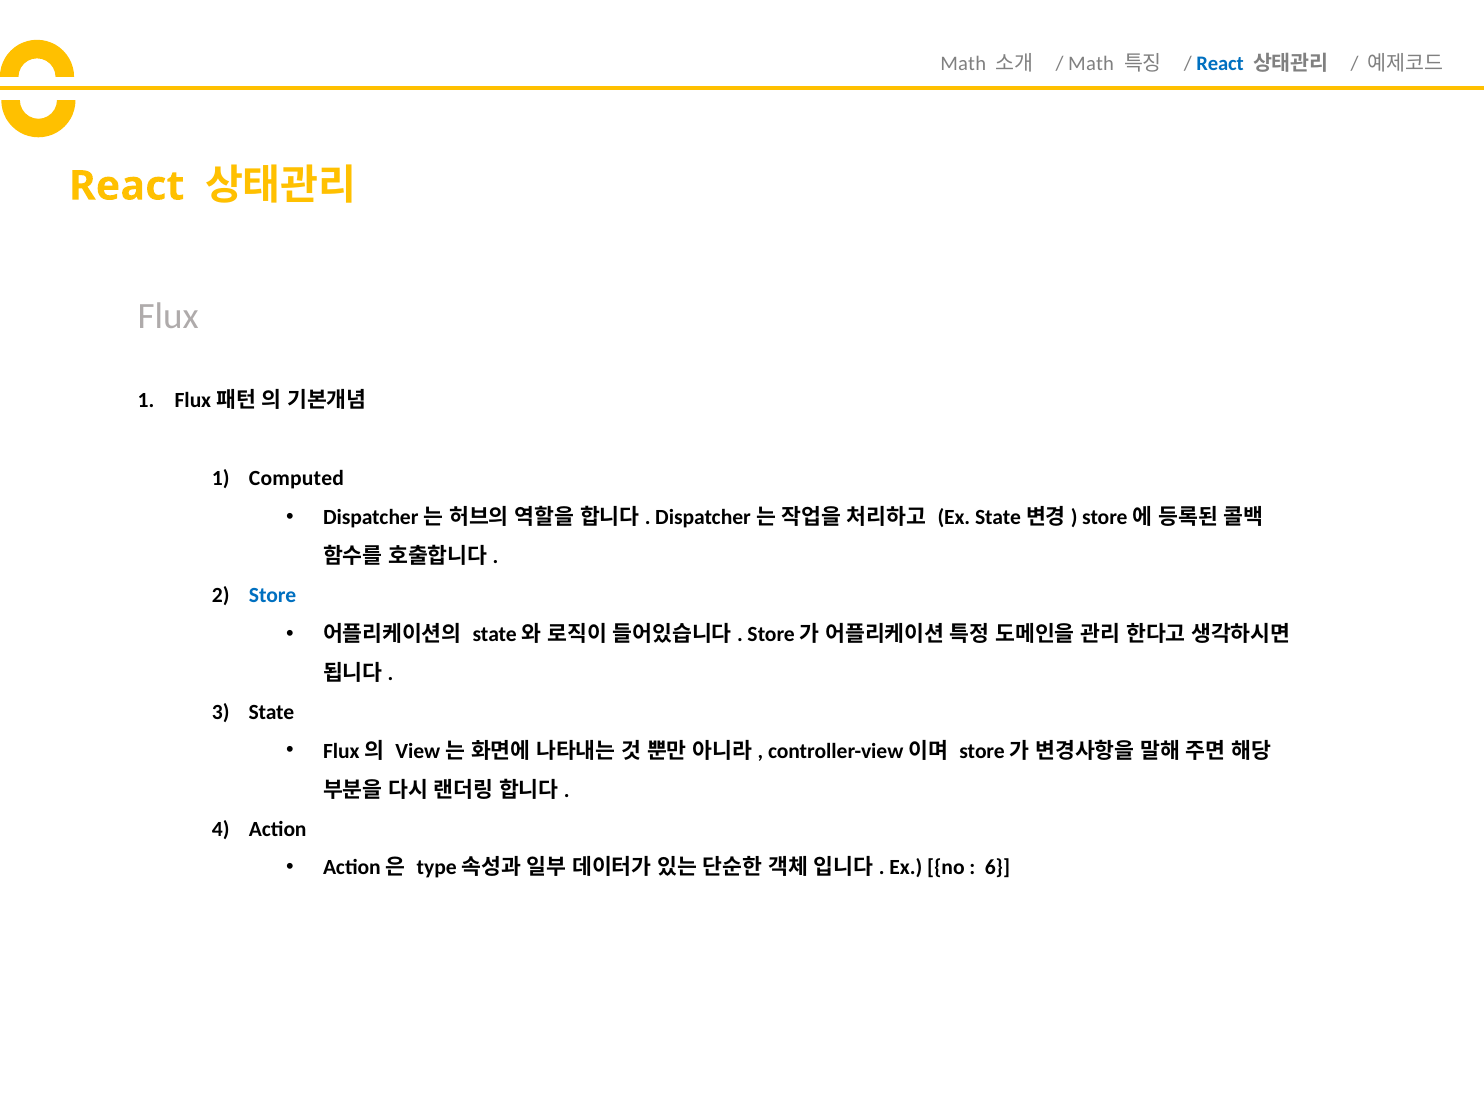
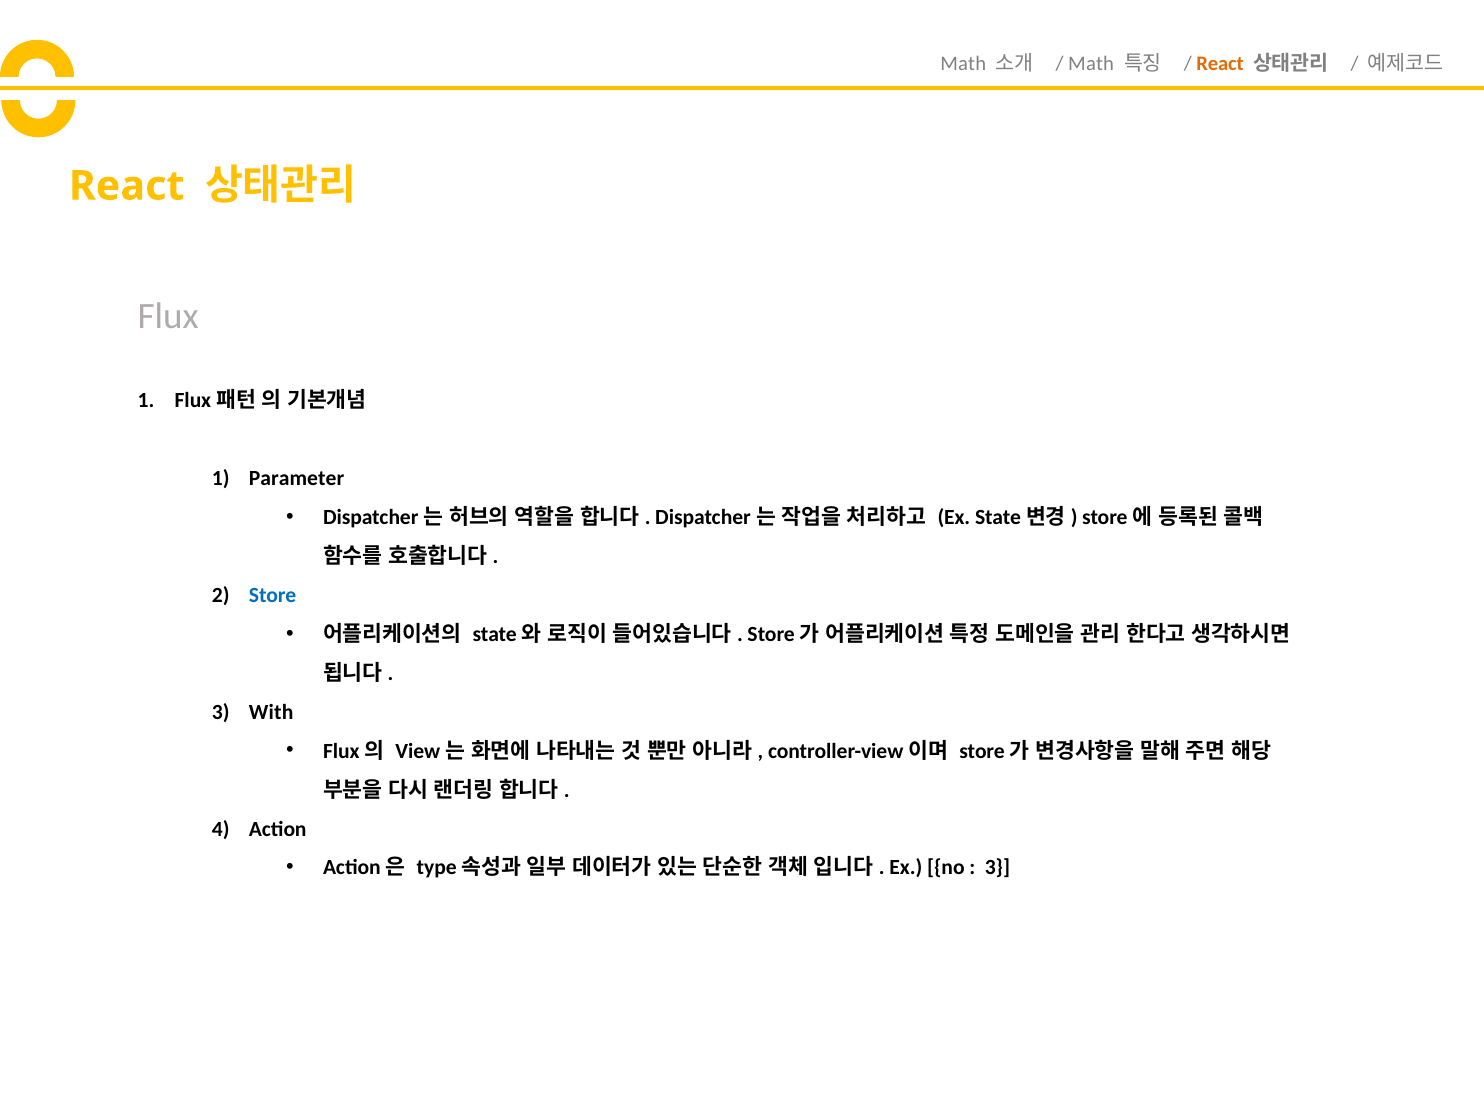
React colour: blue -> orange (1220, 64)
Computed: Computed -> Parameter (297, 479)
State: State -> With (271, 712)
6: 6 -> 3 (997, 868)
